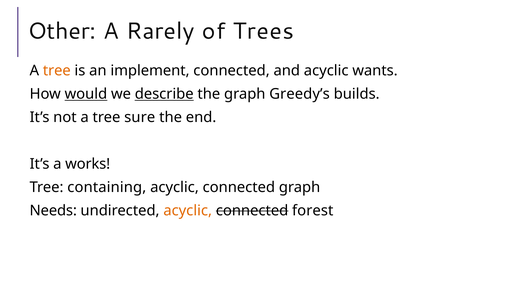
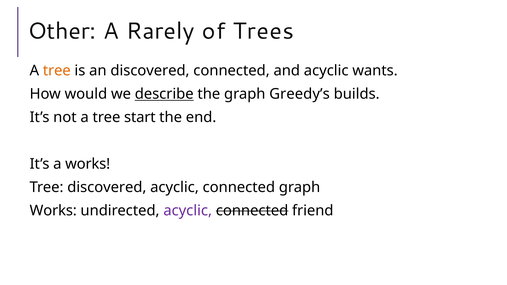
an implement: implement -> discovered (150, 71)
would underline: present -> none (86, 94)
sure: sure -> start (140, 117)
Tree containing: containing -> discovered (107, 187)
Needs: Needs -> Works (53, 211)
acyclic colour: orange -> purple (188, 211)
forest: forest -> friend (313, 211)
